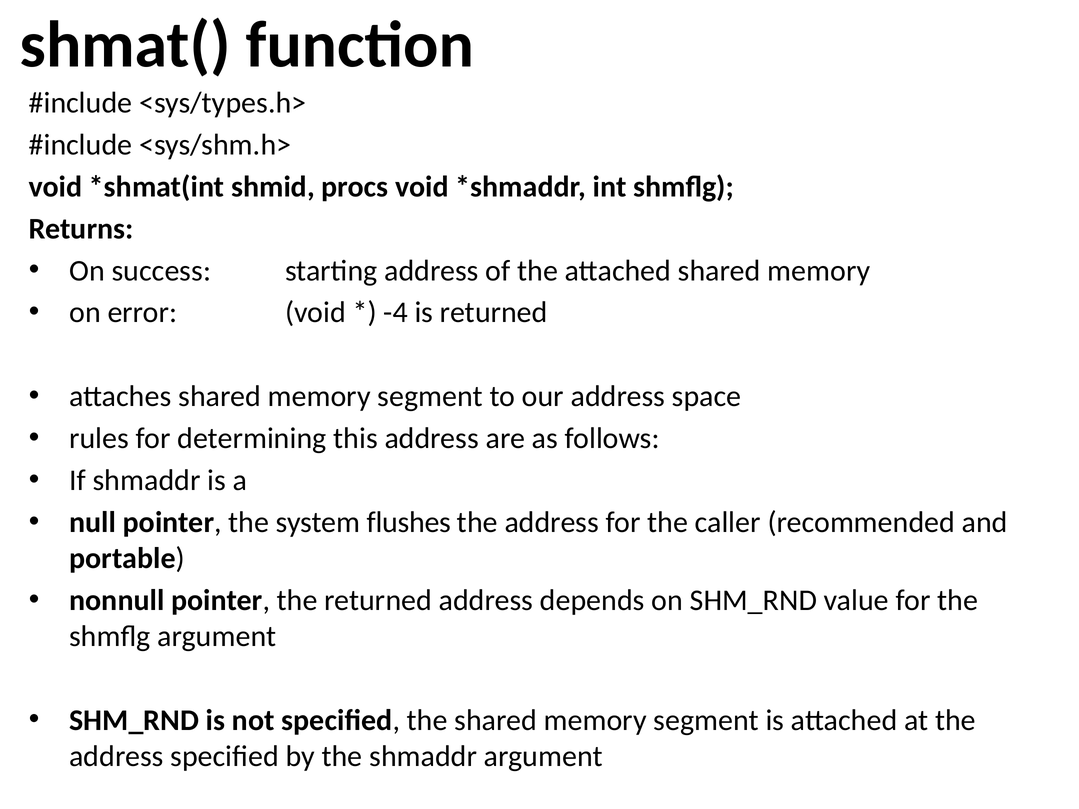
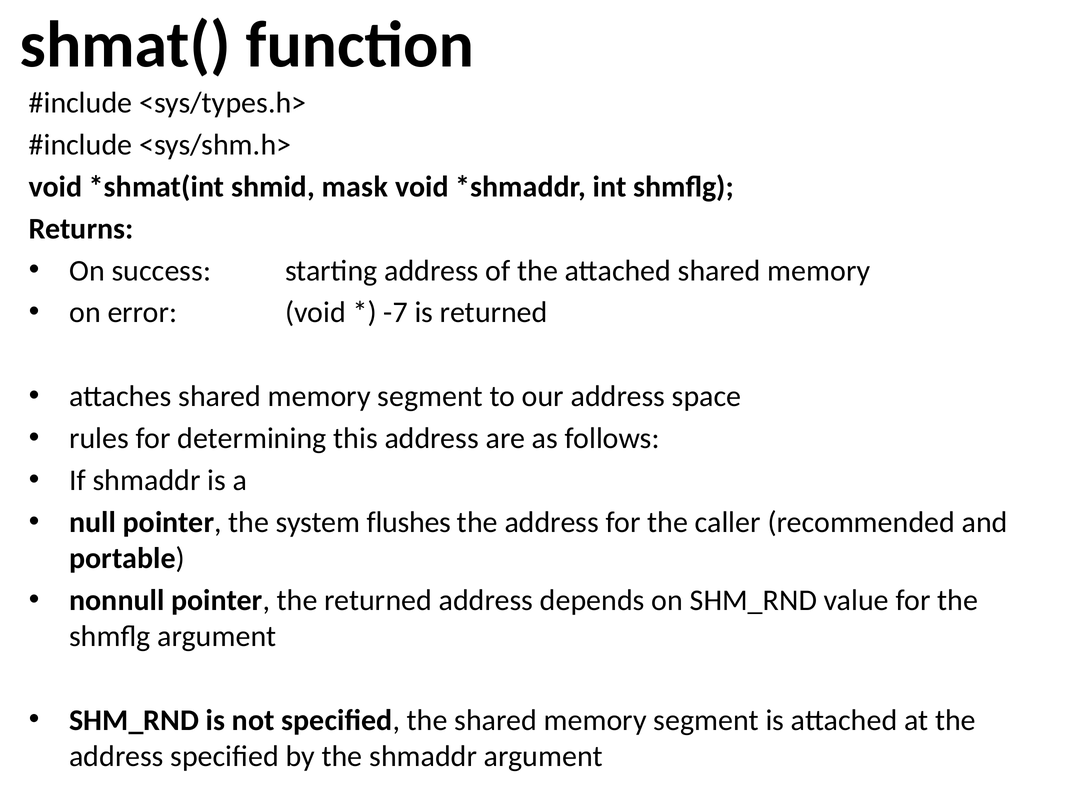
procs: procs -> mask (355, 187)
-4: -4 -> -7 (396, 313)
